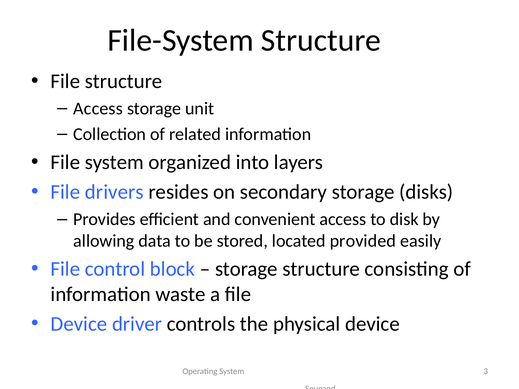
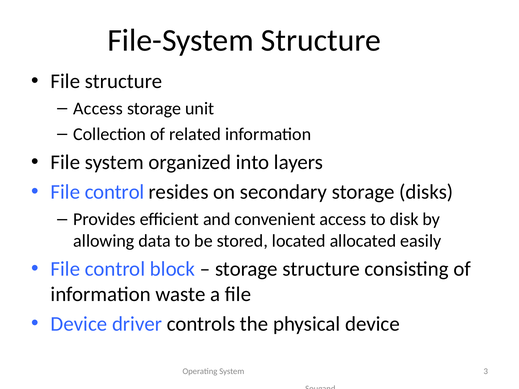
drivers: drivers -> control (114, 192)
provided: provided -> allocated (363, 241)
